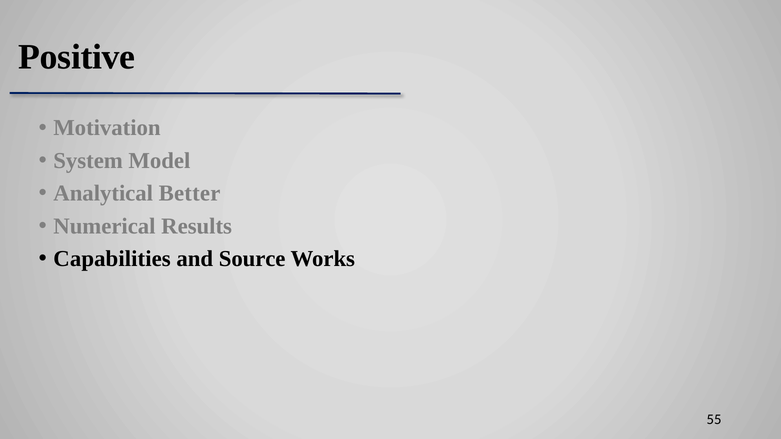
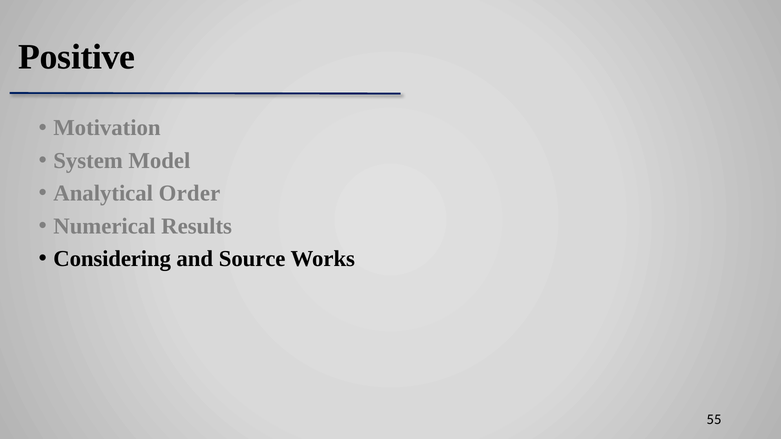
Better: Better -> Order (190, 193)
Capabilities: Capabilities -> Considering (112, 259)
